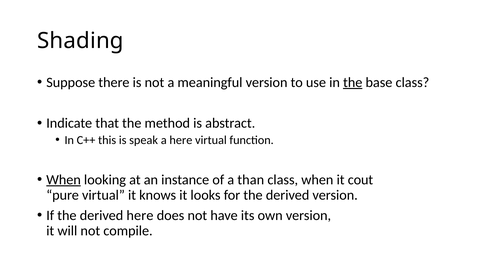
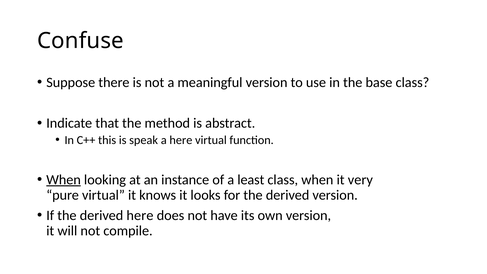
Shading: Shading -> Confuse (80, 41)
the underline: present -> none (353, 82)
than: than -> least (251, 180)
cout: cout -> very (360, 180)
